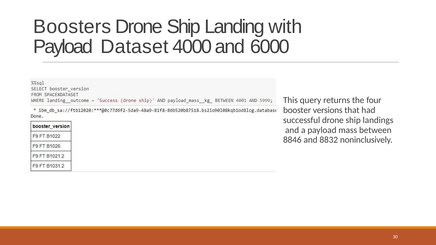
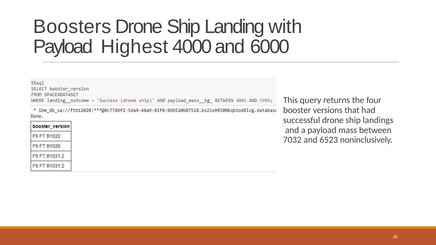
Dataset: Dataset -> Highest (134, 47)
8846: 8846 -> 7032 (292, 140)
8832: 8832 -> 6523 (329, 140)
